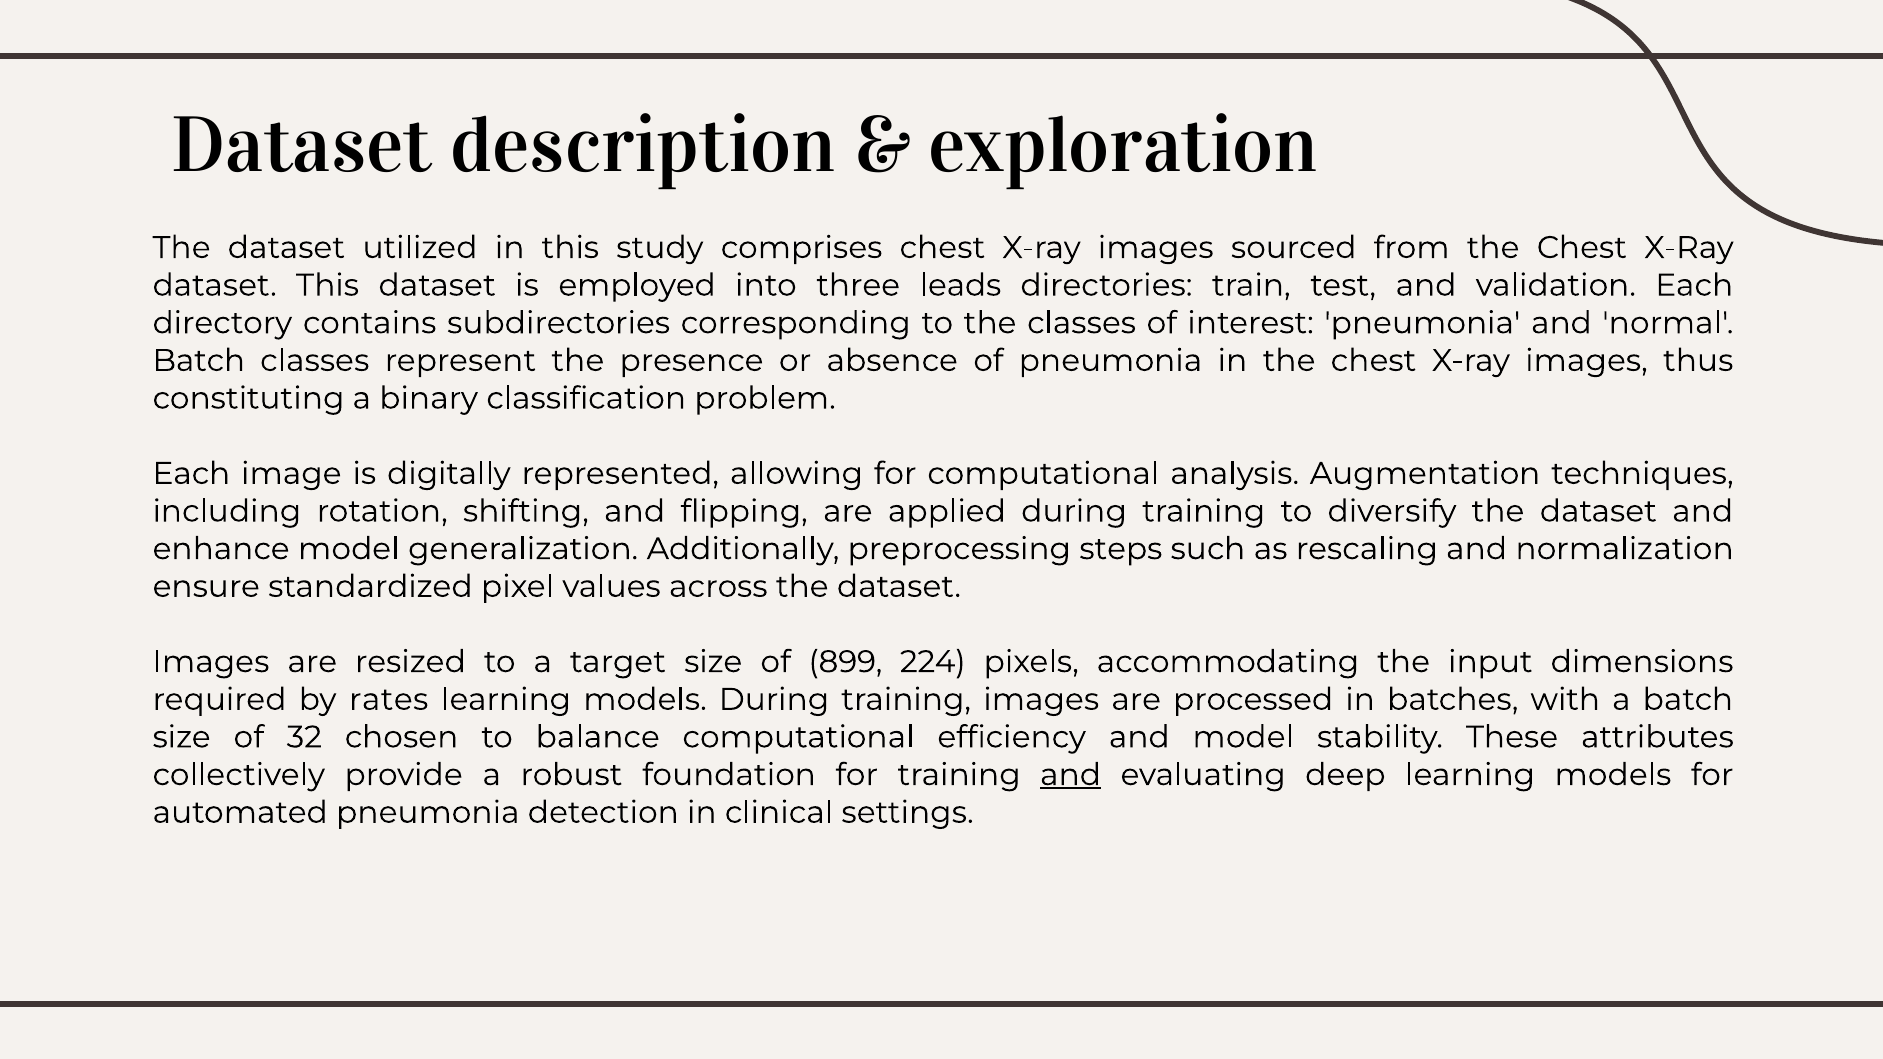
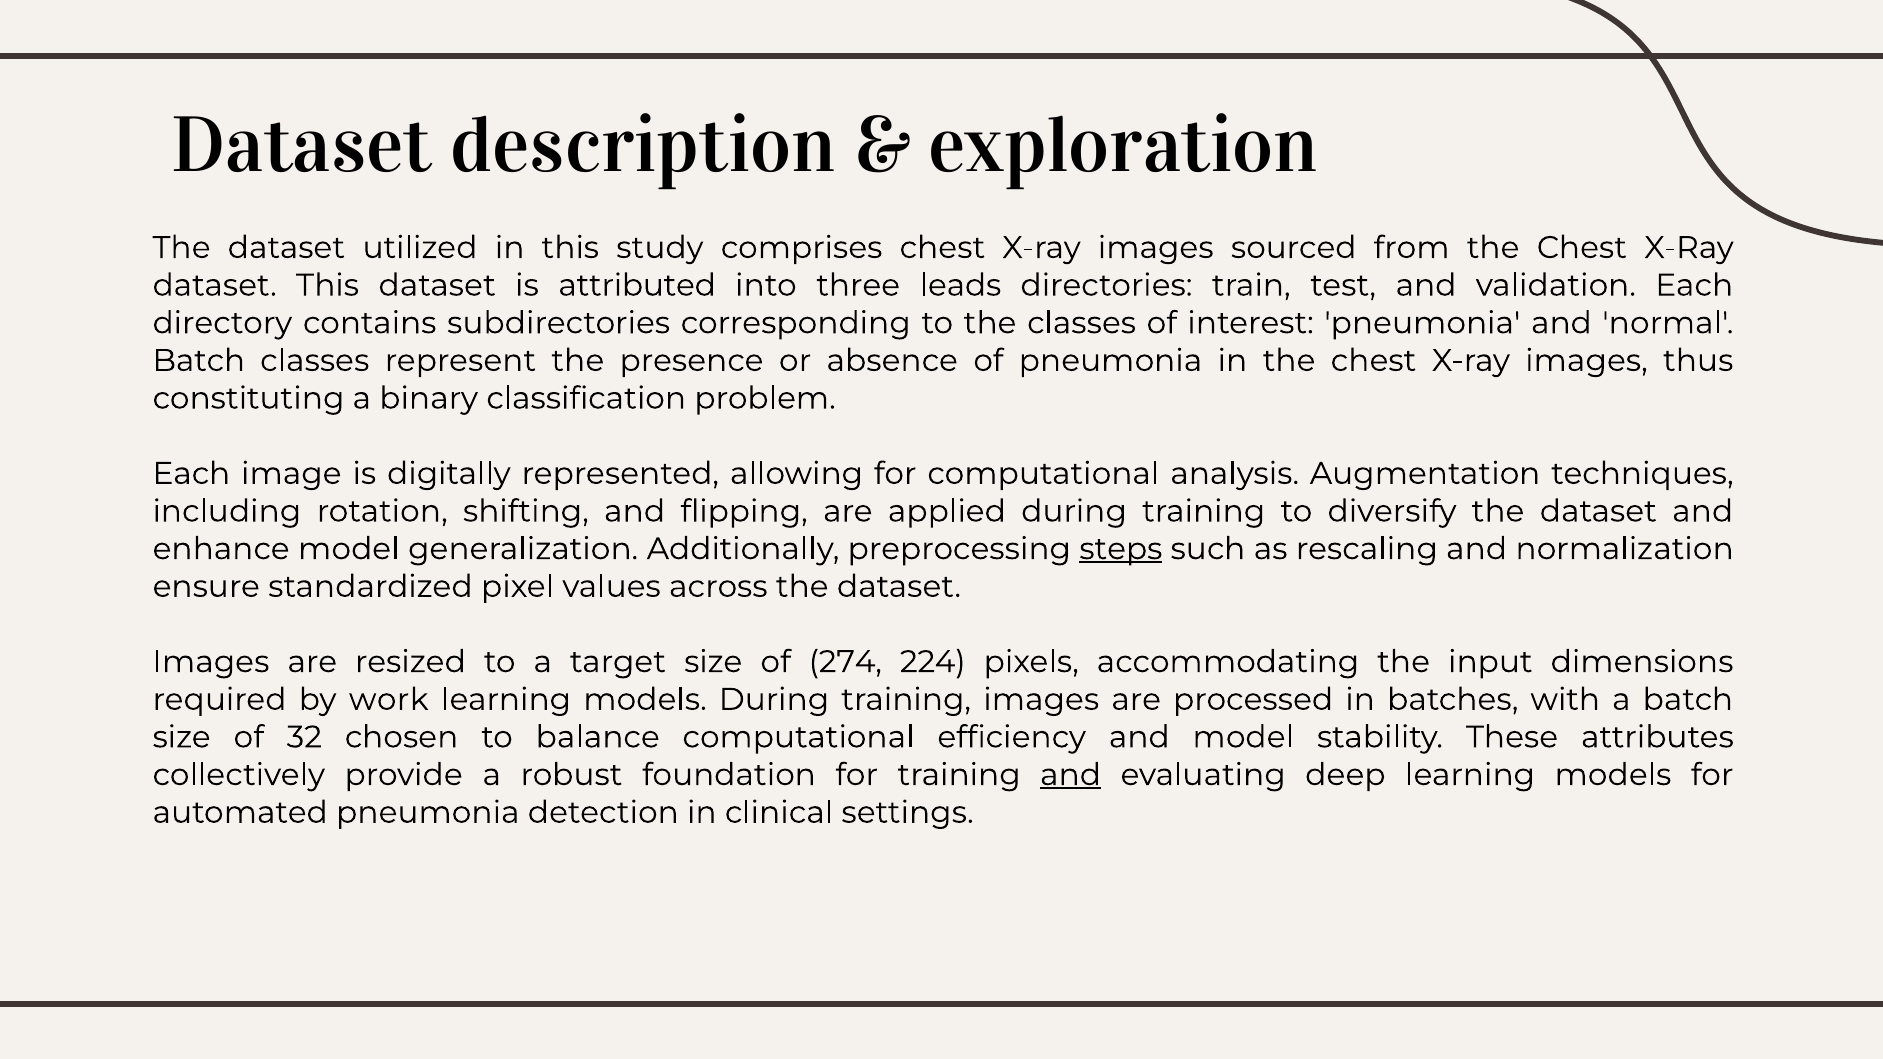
employed: employed -> attributed (637, 285)
steps underline: none -> present (1121, 549)
899: 899 -> 274 (845, 662)
rates: rates -> work (389, 700)
